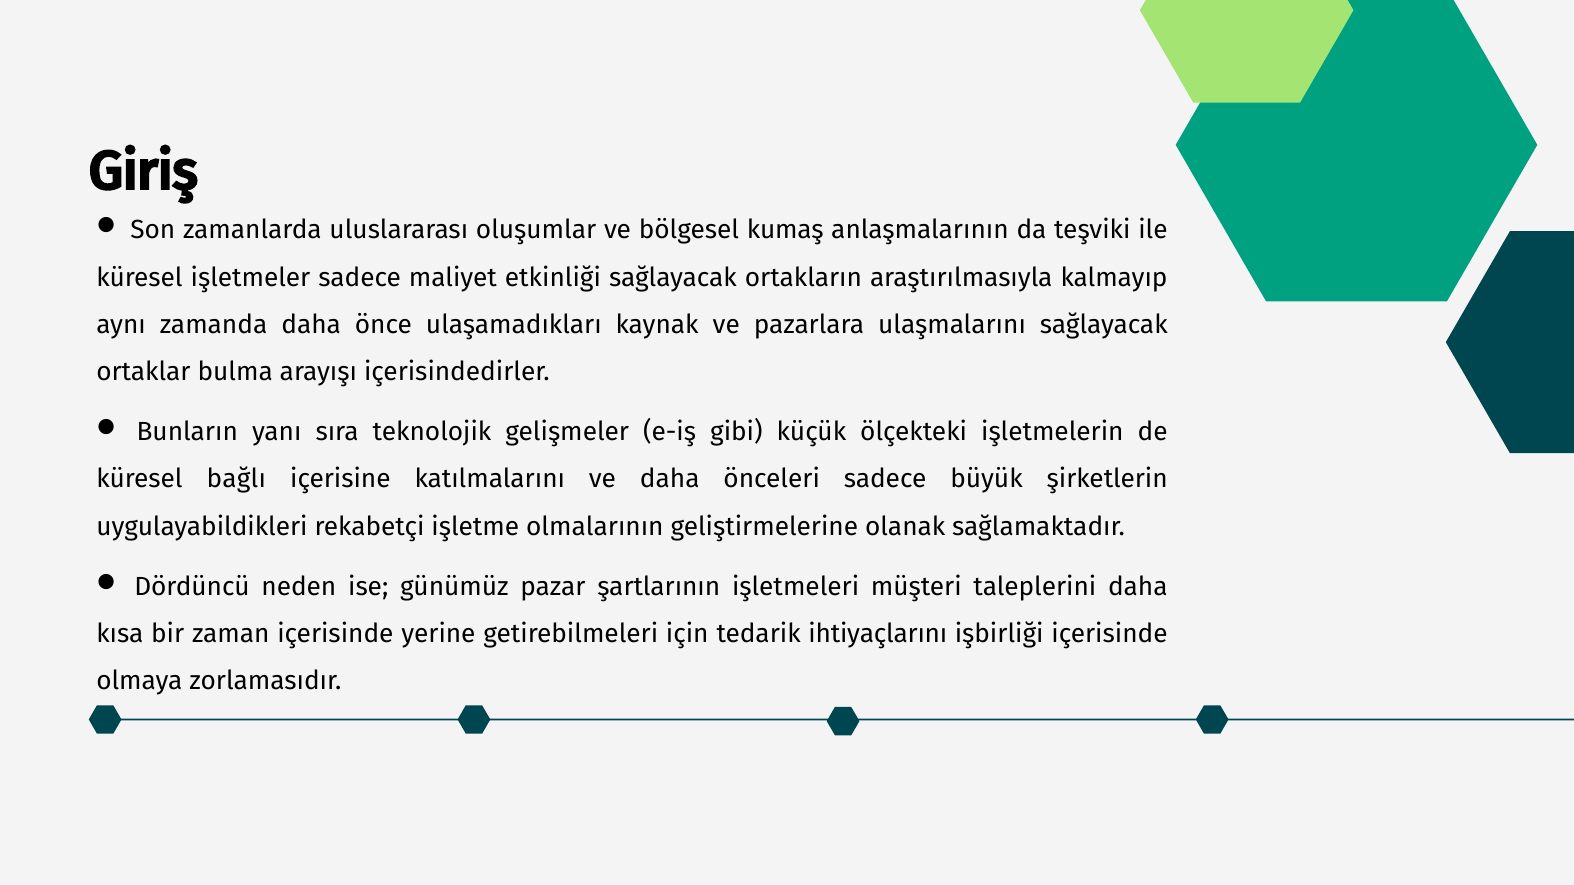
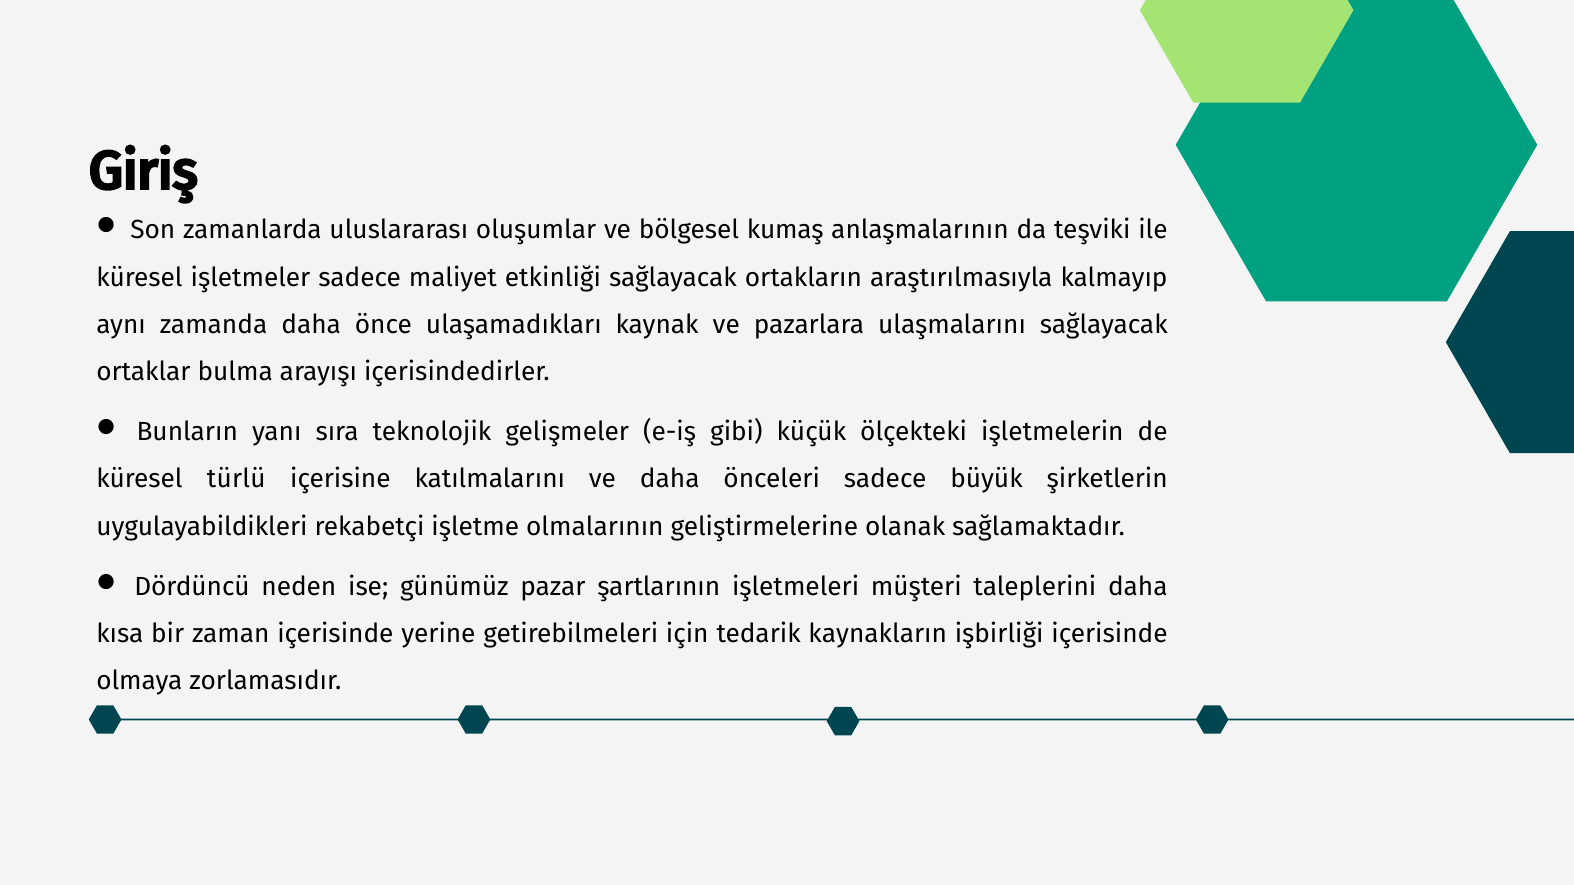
bağlı: bağlı -> türlü (236, 479)
ihtiyaçlarını: ihtiyaçlarını -> kaynakların (878, 634)
